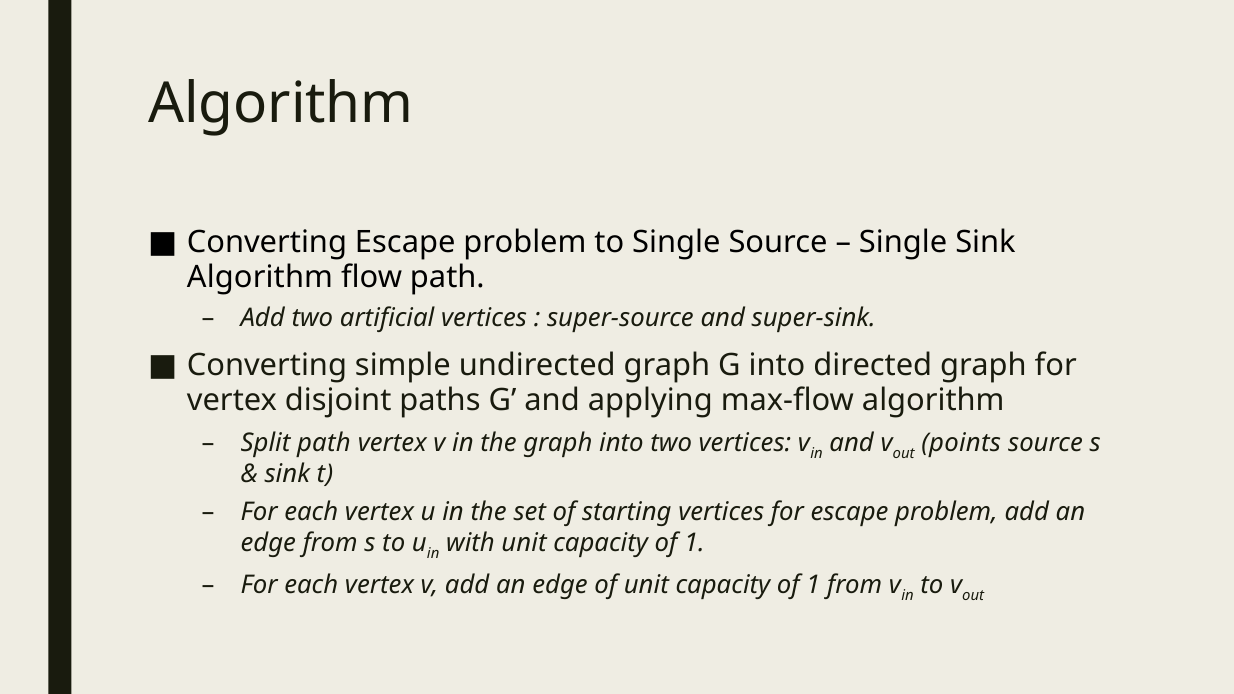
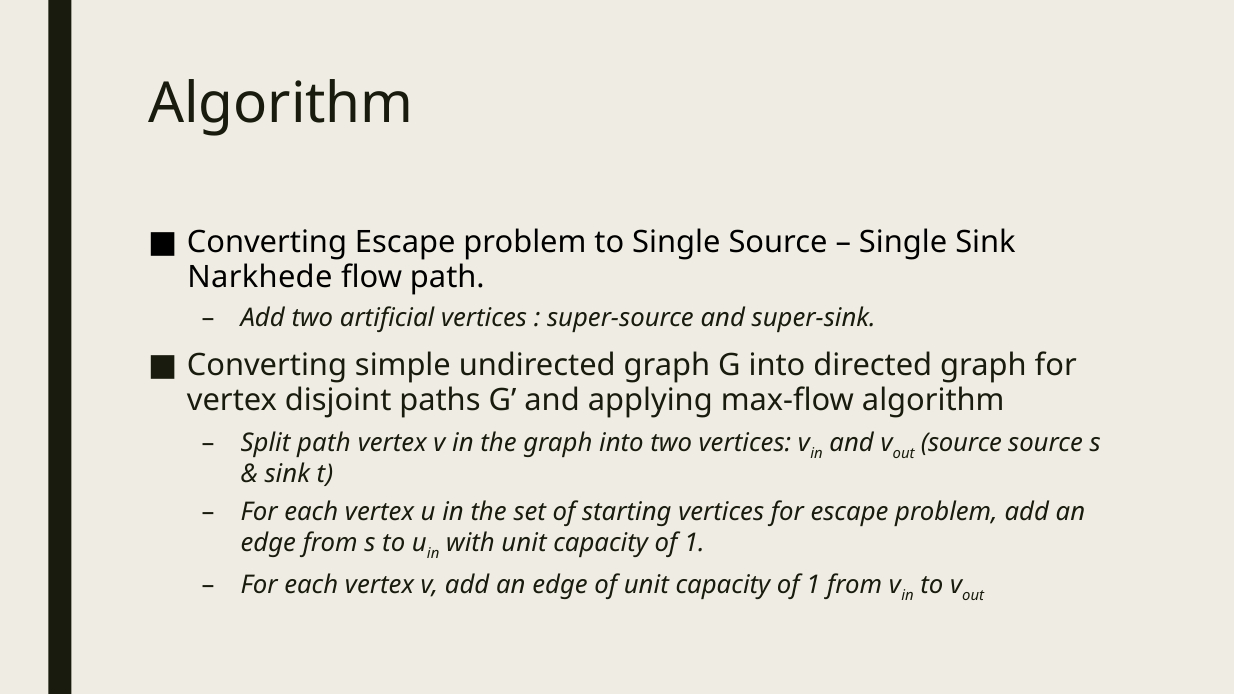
Algorithm: Algorithm -> Narkhede (260, 277)
points: points -> source (961, 443)
